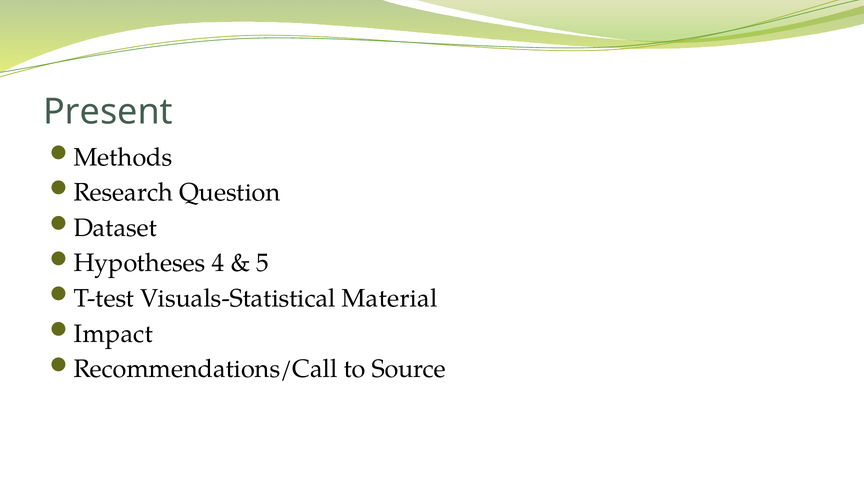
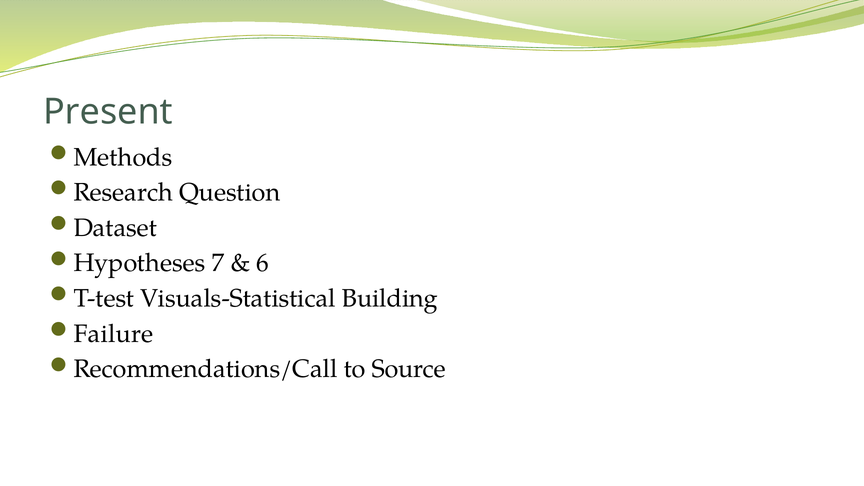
4: 4 -> 7 (218, 263)
5: 5 -> 6 (263, 263)
Material: Material -> Building (390, 298)
Impact: Impact -> Failure (114, 334)
